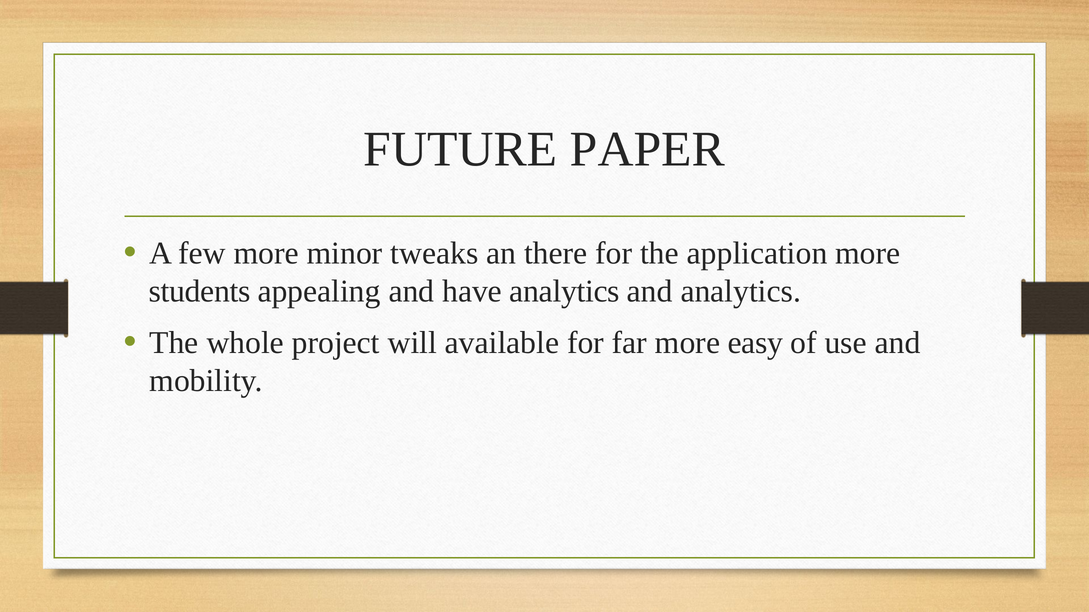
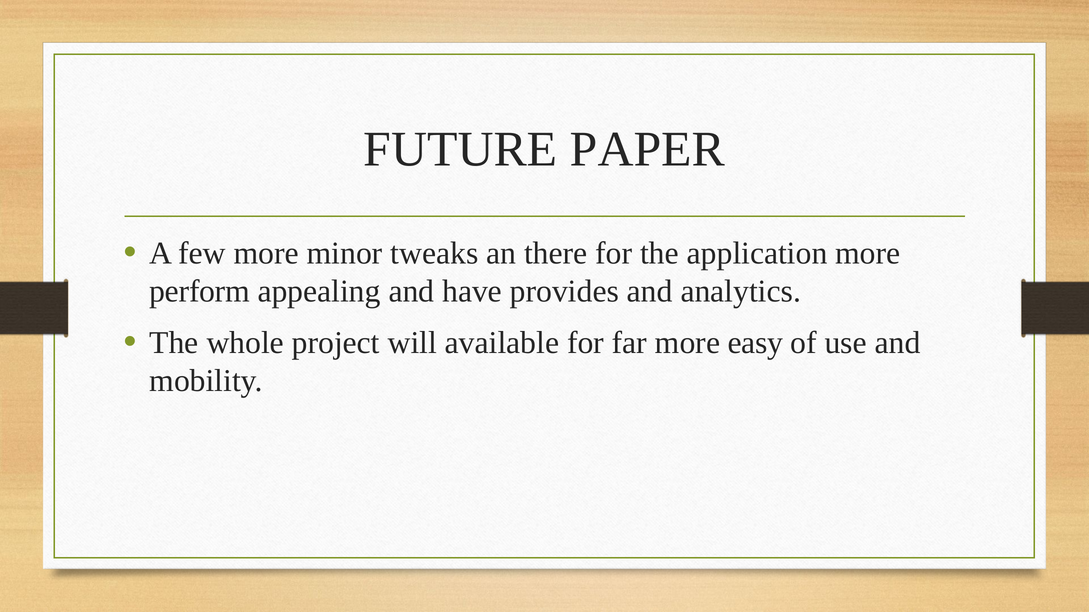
students: students -> perform (200, 292)
have analytics: analytics -> provides (564, 292)
